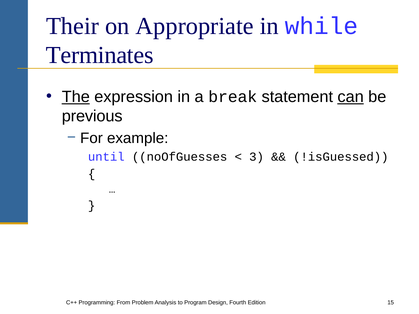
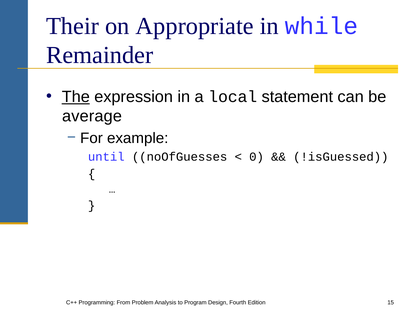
Terminates: Terminates -> Remainder (100, 55)
break: break -> local (233, 97)
can underline: present -> none (351, 97)
previous: previous -> average (92, 116)
3: 3 -> 0 (257, 157)
